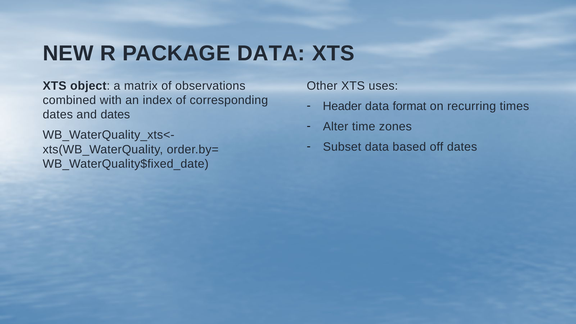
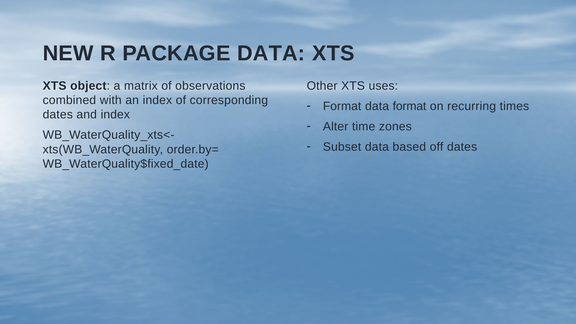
Header: Header -> Format (342, 106)
and dates: dates -> index (115, 115)
